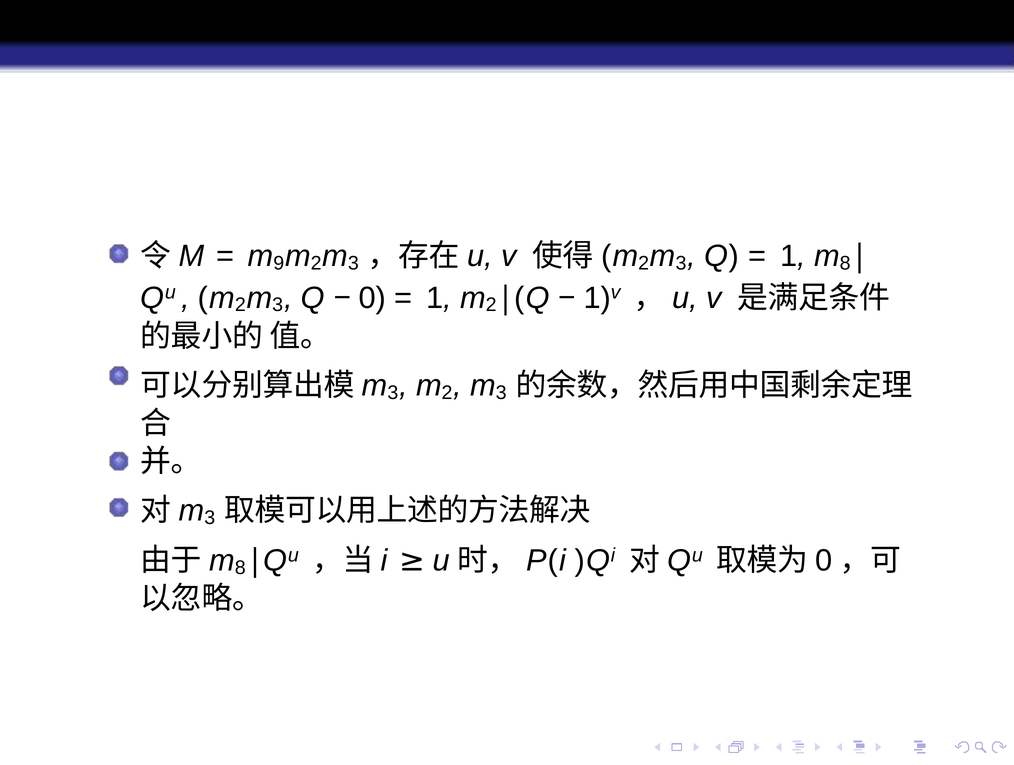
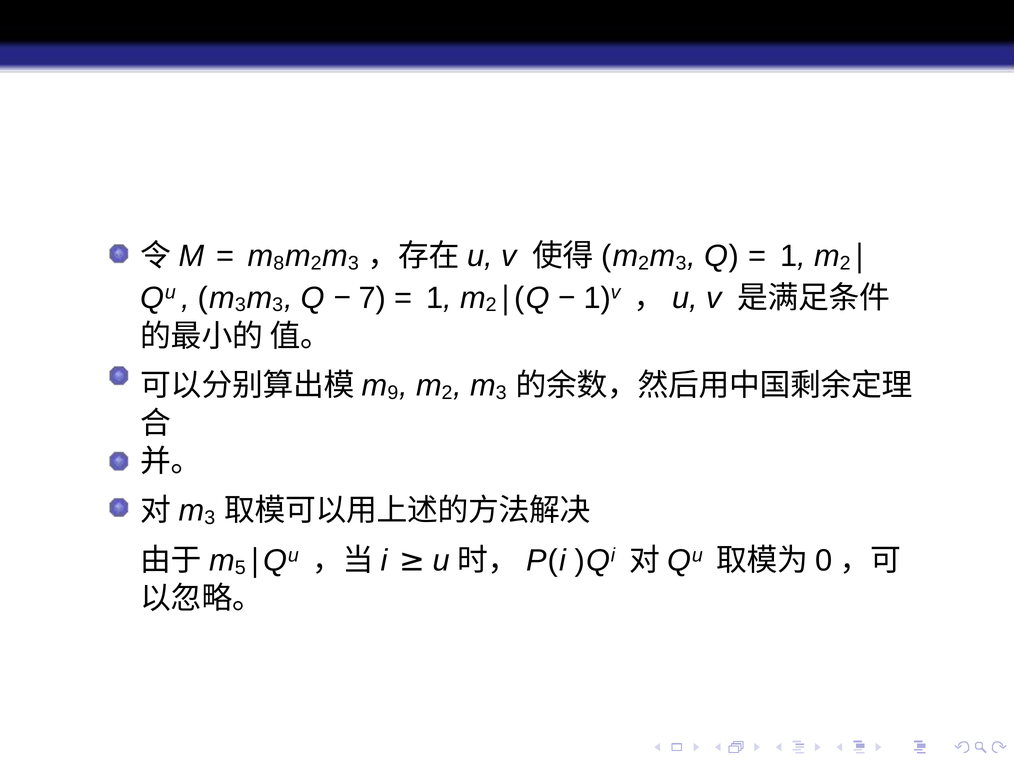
9: 9 -> 8 (279, 263)
8: 8 -> 2 (845, 263)
2: 2 -> 3 (240, 305)
0: 0 -> 7 (372, 298)
3: 3 -> 9 (393, 392)
8: 8 -> 5 (240, 567)
